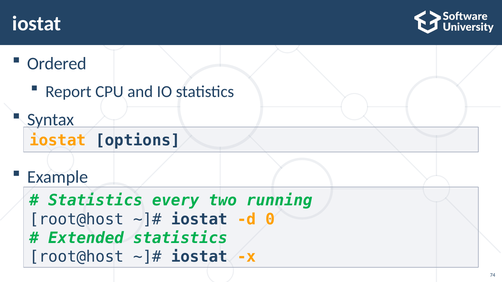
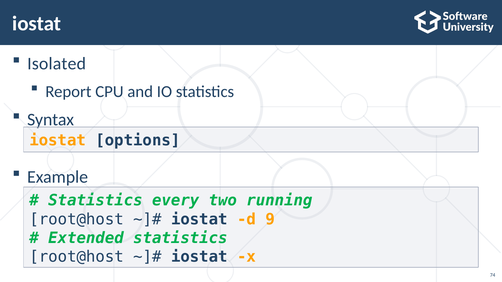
Ordered: Ordered -> Isolated (57, 64)
0: 0 -> 9 (270, 219)
